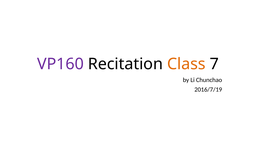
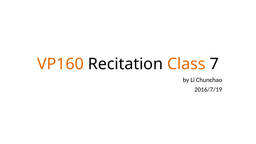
VP160 colour: purple -> orange (60, 64)
